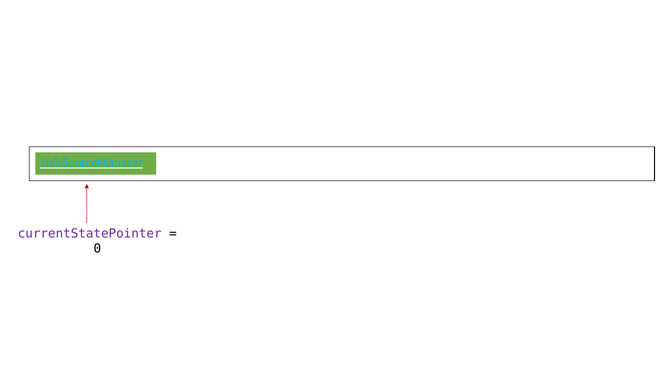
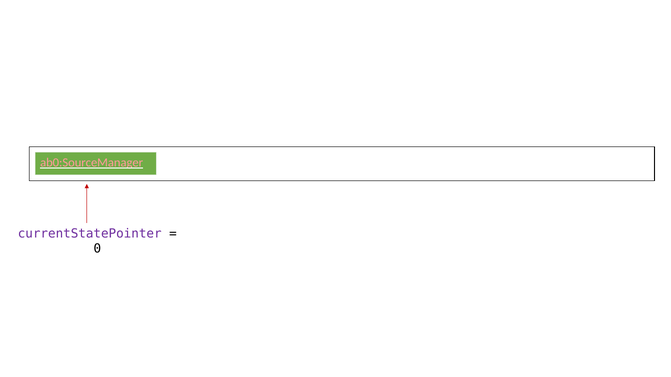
ab0:SourceManager colour: light blue -> pink (92, 163)
